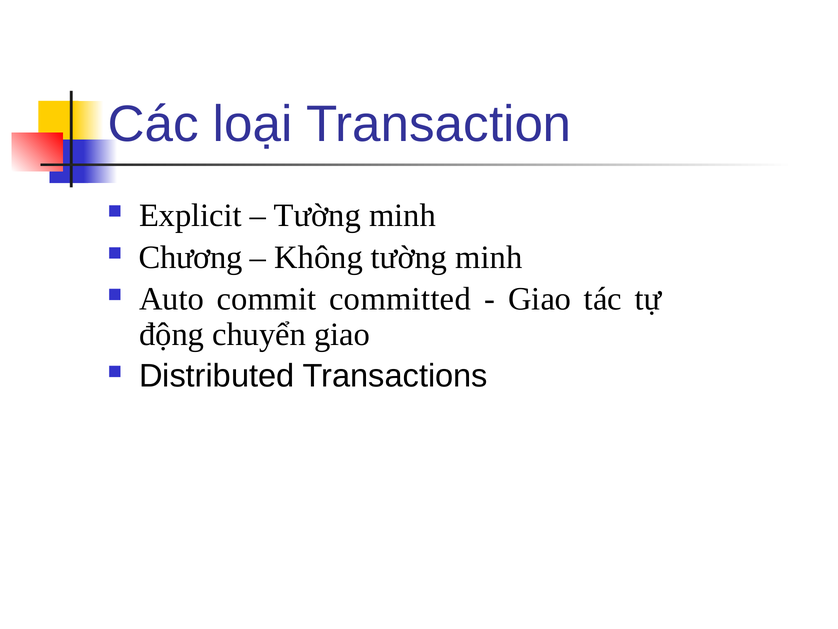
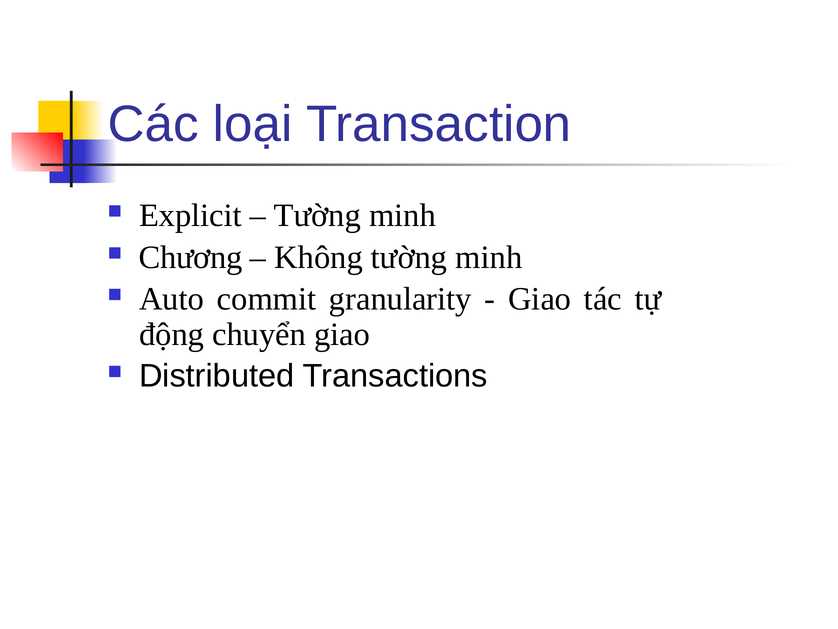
committed: committed -> granularity (400, 299)
